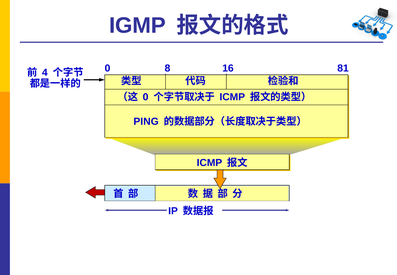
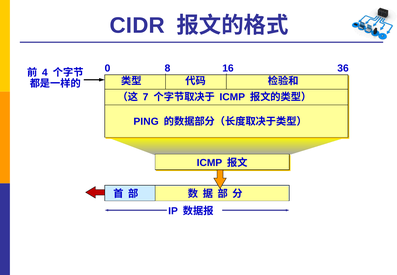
IGMP: IGMP -> CIDR (137, 26)
81: 81 -> 36 (343, 68)
0: 0 -> 7 (146, 97)
